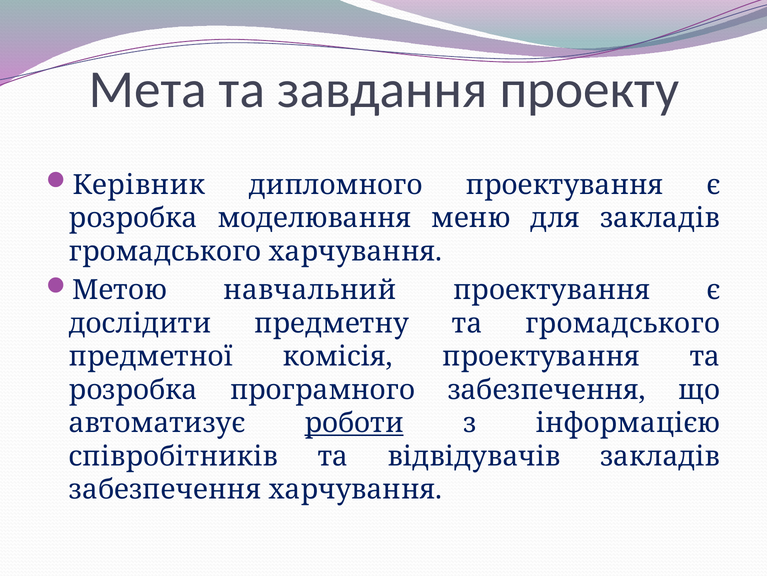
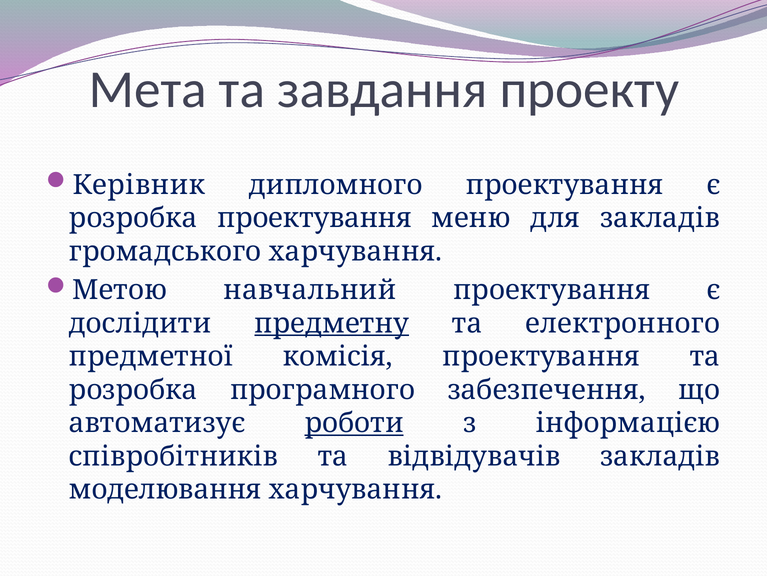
розробка моделювання: моделювання -> проектування (315, 218)
предметну underline: none -> present (332, 323)
та громадського: громадського -> електронного (623, 323)
забезпечення: забезпечення -> моделювання (165, 489)
